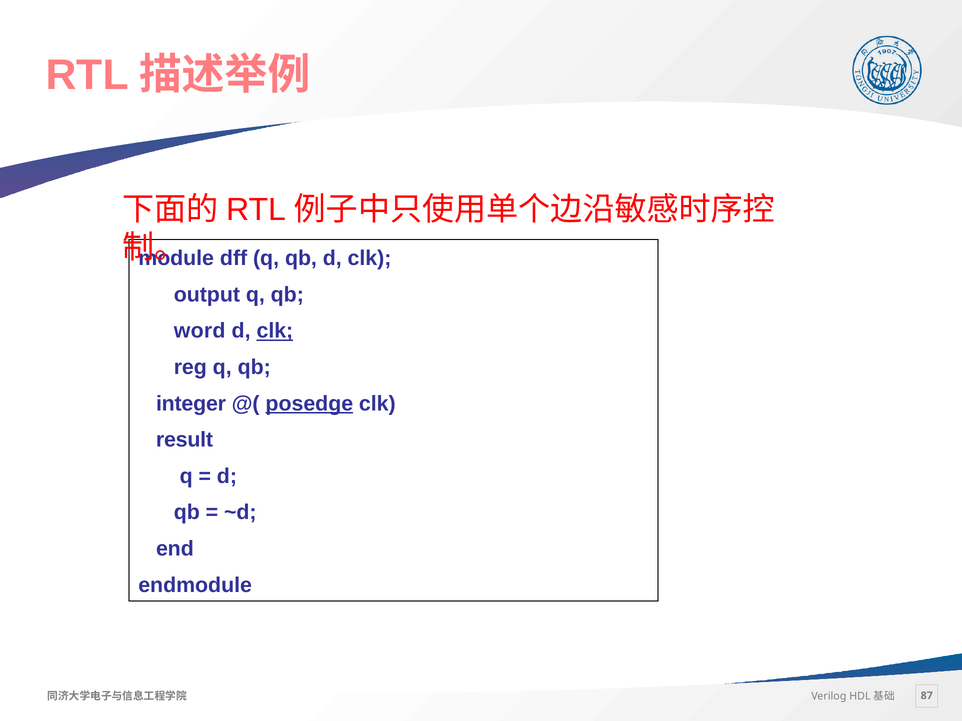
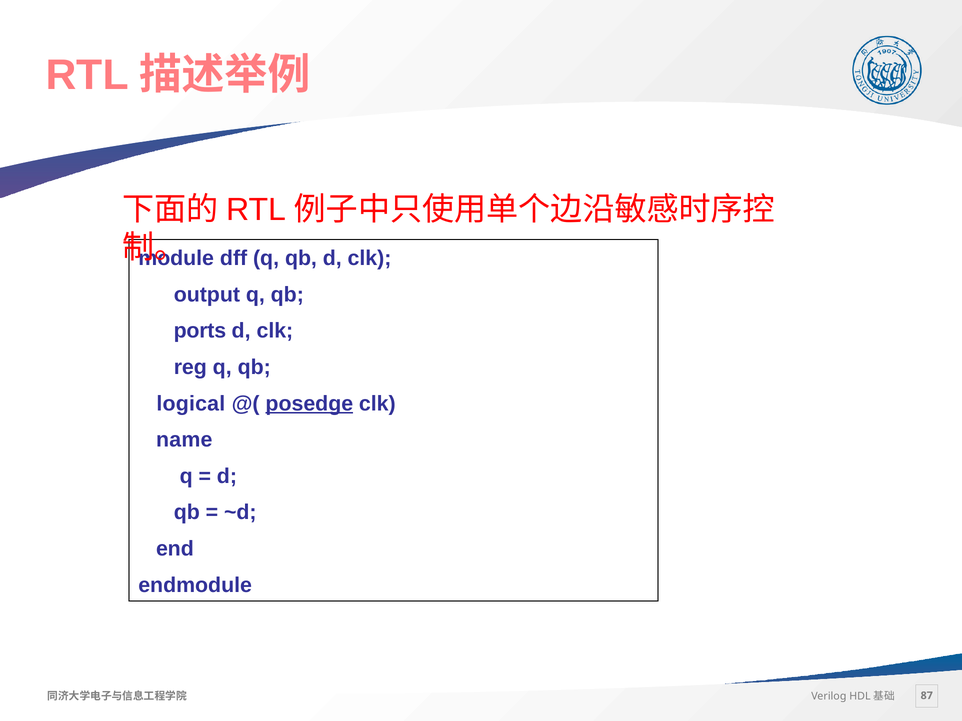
word: word -> ports (200, 331)
clk underline: present -> none (275, 331)
integer: integer -> logical (191, 404)
result: result -> name (184, 440)
